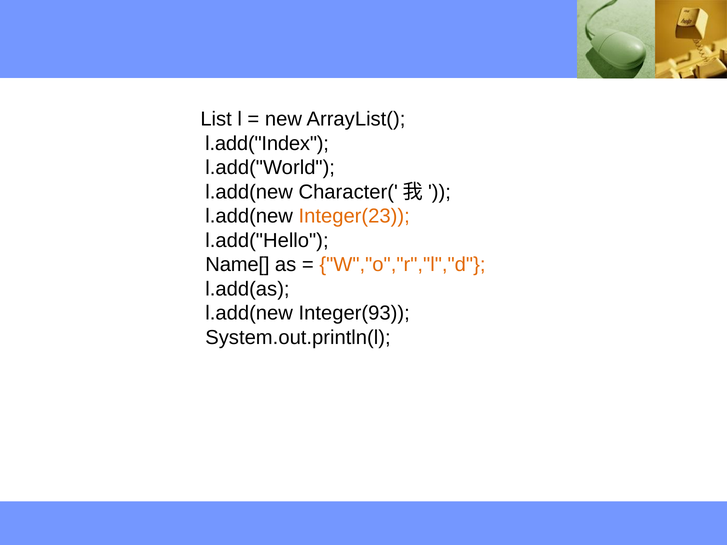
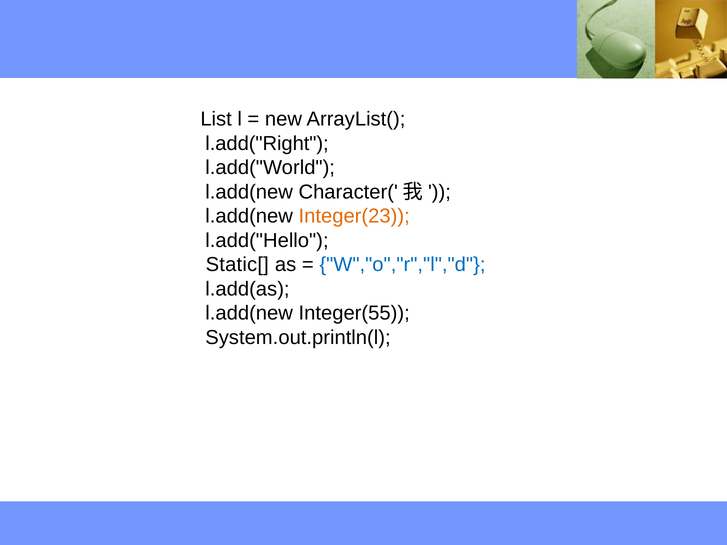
l.add("Index: l.add("Index -> l.add("Right (267, 144)
Name[: Name[ -> Static[ (237, 265)
W","o","r","l","d colour: orange -> blue (402, 265)
Integer(93: Integer(93 -> Integer(55 (354, 313)
